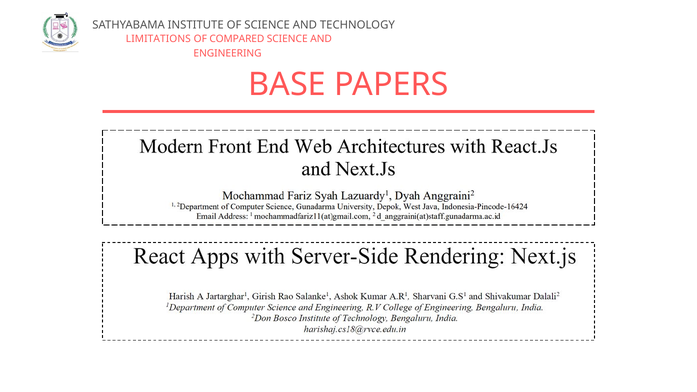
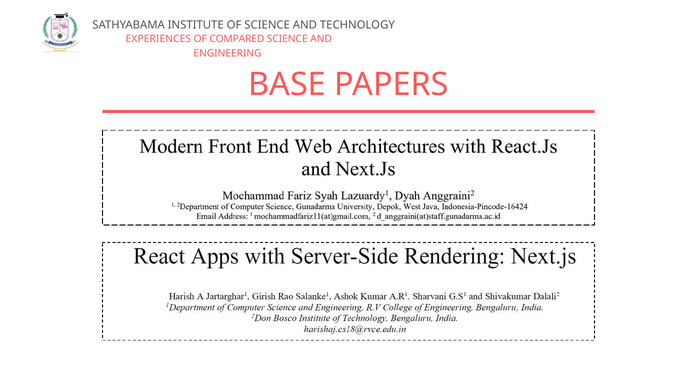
LIMITATIONS: LIMITATIONS -> EXPERIENCES (158, 39)
